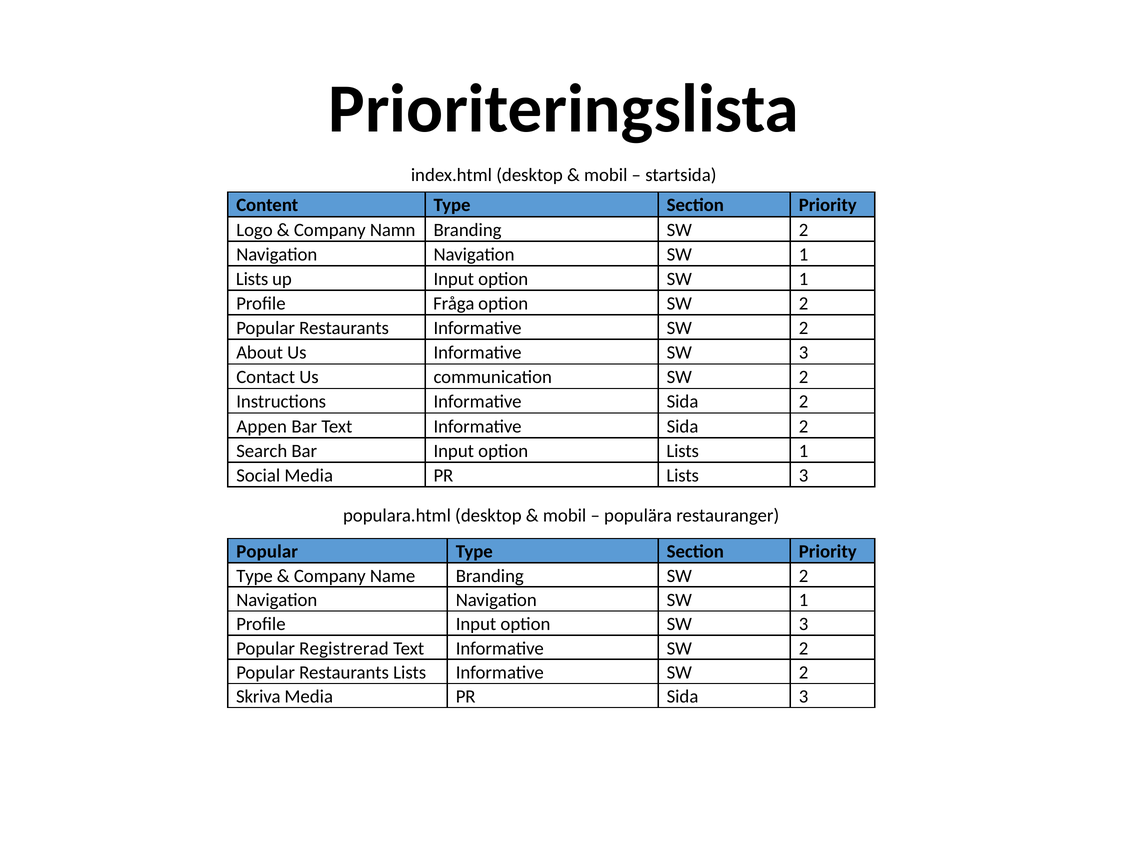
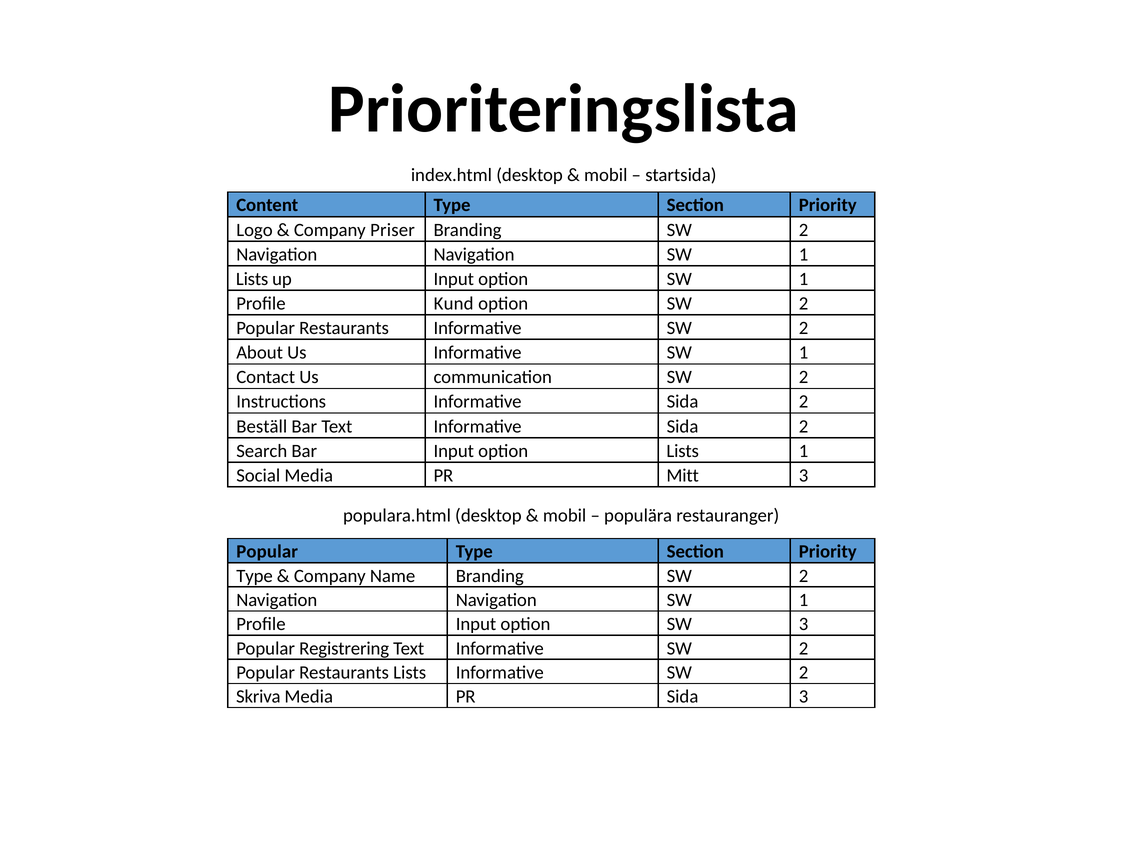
Namn: Namn -> Priser (393, 230)
Fråga: Fråga -> Kund (454, 304)
Informative SW 3: 3 -> 1 (804, 353)
Appen: Appen -> Beställ (262, 426)
PR Lists: Lists -> Mitt (683, 475)
Registrerad: Registrerad -> Registrering (344, 648)
